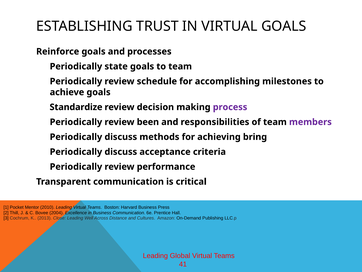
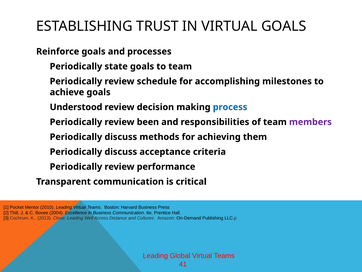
Standardize: Standardize -> Understood (76, 107)
process colour: purple -> blue (230, 107)
bring: bring -> them (255, 137)
